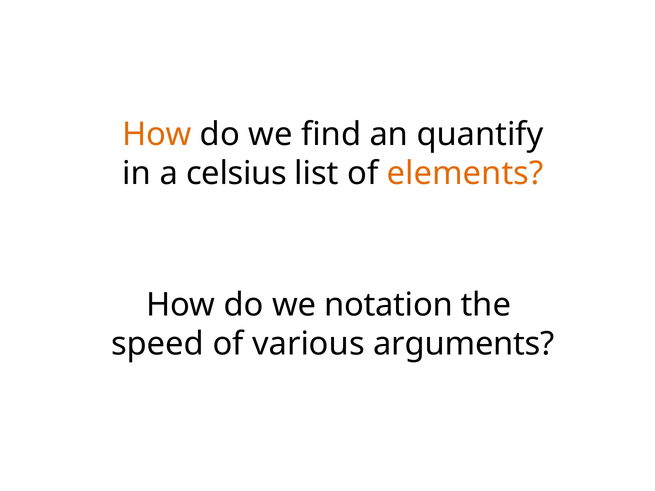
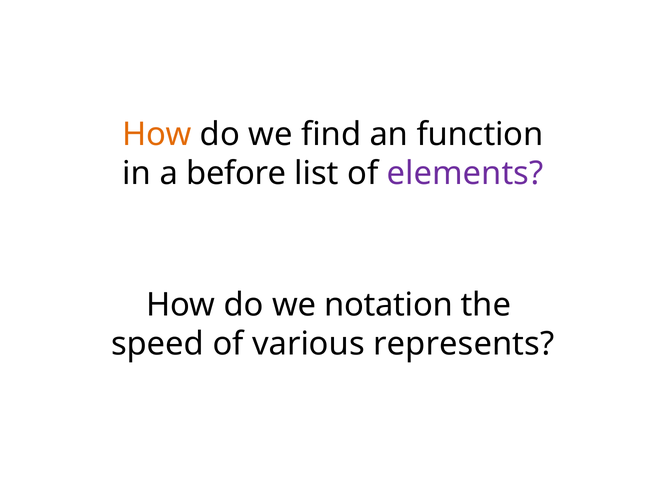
quantify: quantify -> function (480, 134)
celsius: celsius -> before (236, 174)
elements colour: orange -> purple (465, 174)
arguments: arguments -> represents (464, 344)
